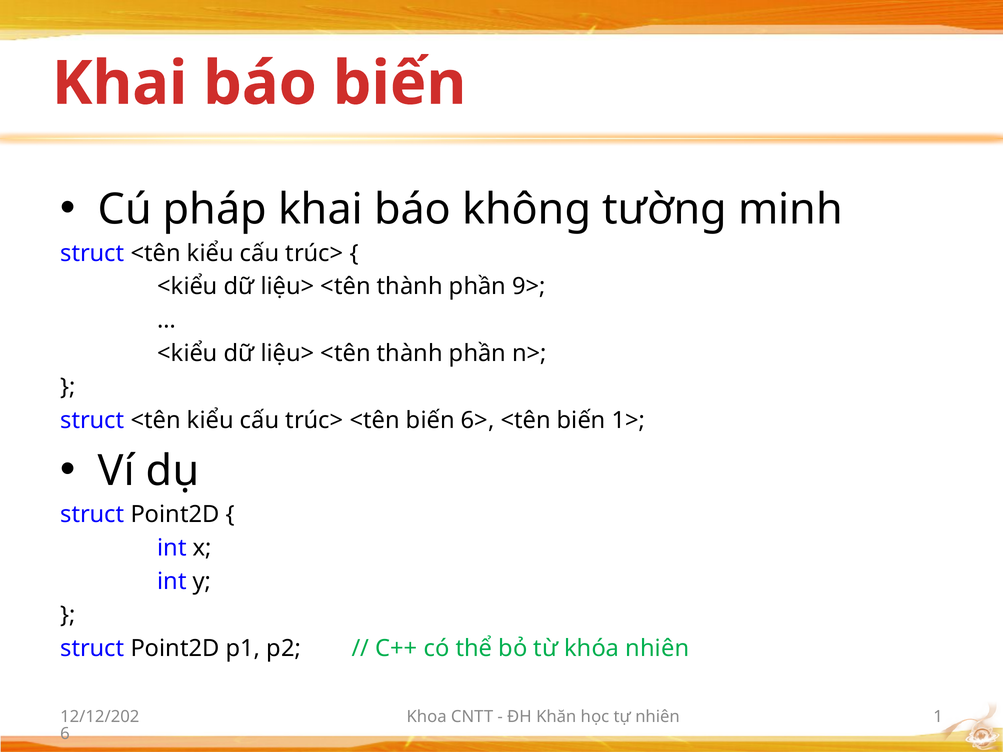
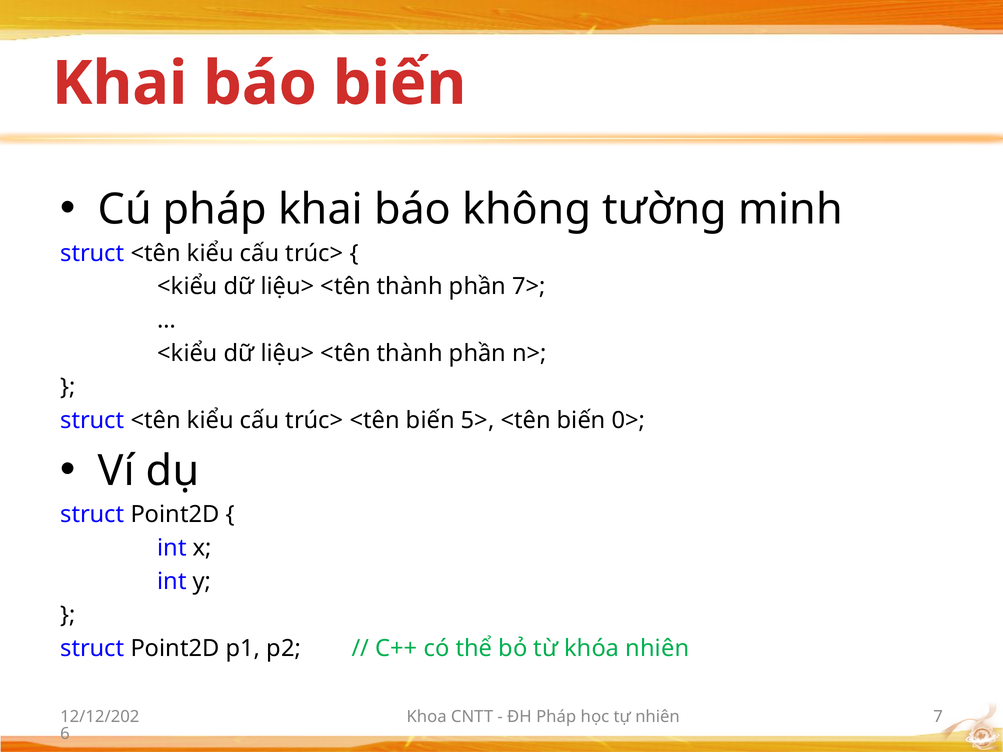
9>: 9> -> 7> (529, 287)
6>: 6> -> 5> (478, 421)
1>: 1> -> 0> (629, 421)
ĐH Khăn: Khăn -> Pháp (556, 717)
1: 1 -> 7 (938, 717)
